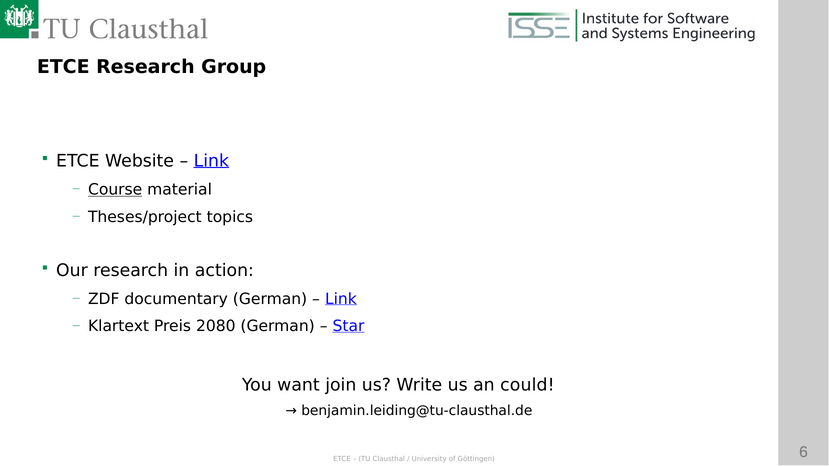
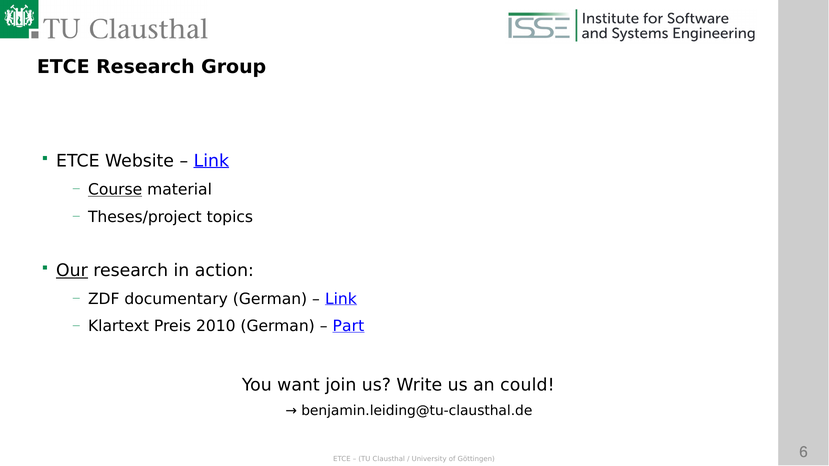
Our underline: none -> present (72, 271)
2080: 2080 -> 2010 (216, 327)
Star: Star -> Part (348, 327)
